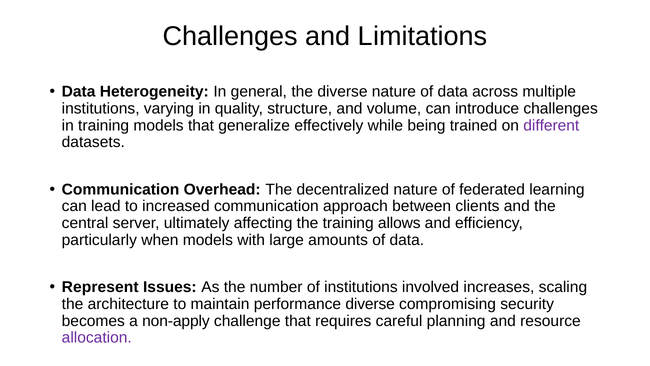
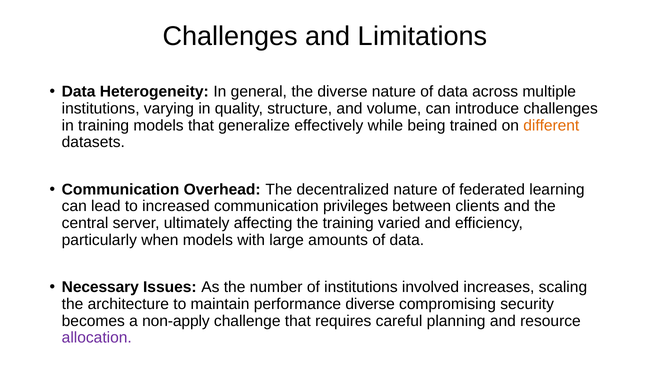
different colour: purple -> orange (551, 125)
approach: approach -> privileges (355, 206)
allows: allows -> varied (399, 223)
Represent: Represent -> Necessary (100, 287)
